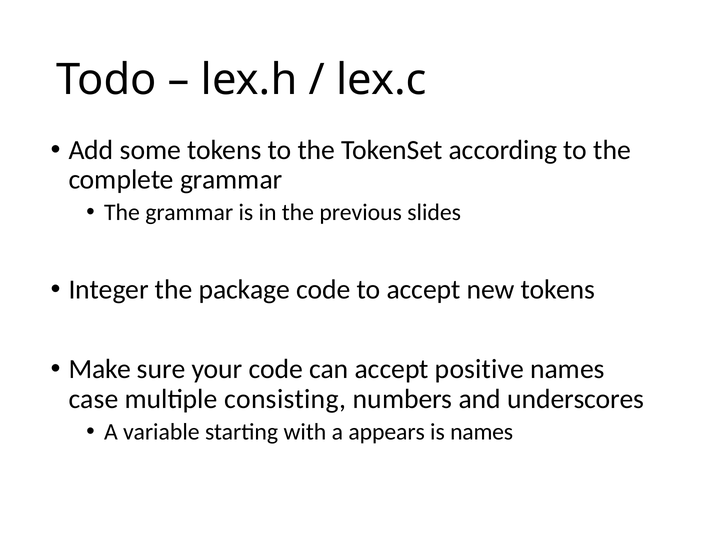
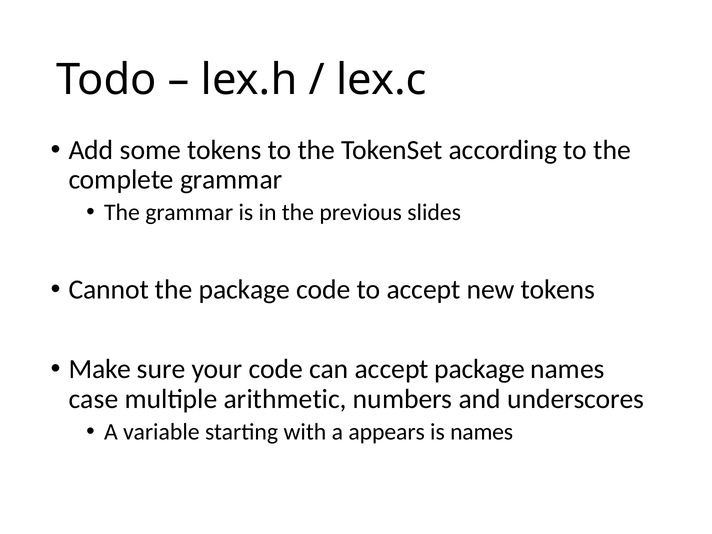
Integer: Integer -> Cannot (109, 290)
accept positive: positive -> package (480, 369)
consisting: consisting -> arithmetic (285, 399)
